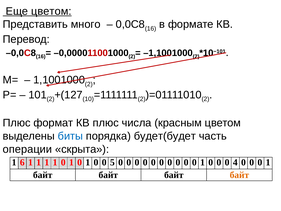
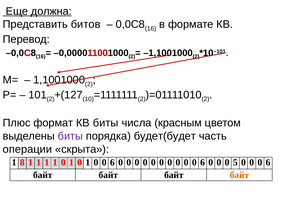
Еще цветом: цветом -> должна (51, 11)
много: много -> битов (86, 24)
КВ плюс: плюс -> биты (106, 123)
биты colour: blue -> purple (70, 136)
6: 6 -> 8 (22, 162)
1 0 0 5: 5 -> 6 (112, 162)
1: 1 -> 6 (203, 162)
4: 4 -> 5 (235, 162)
1: 1 -> 6 (268, 162)
